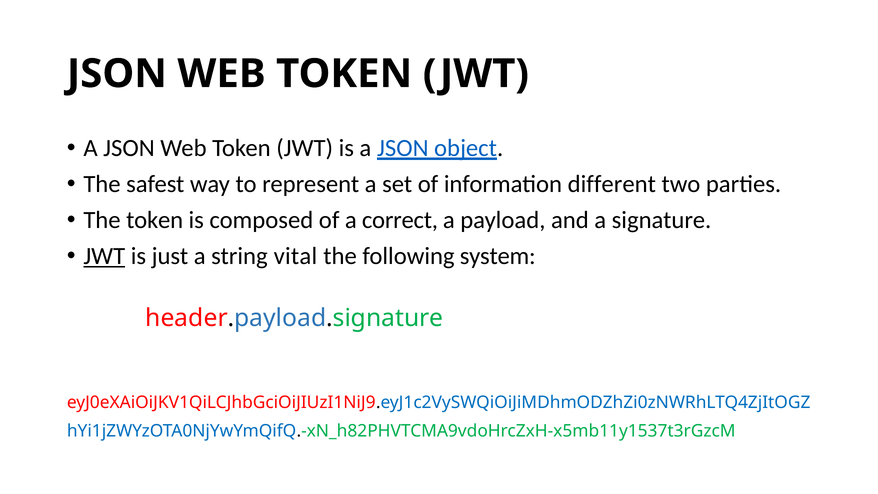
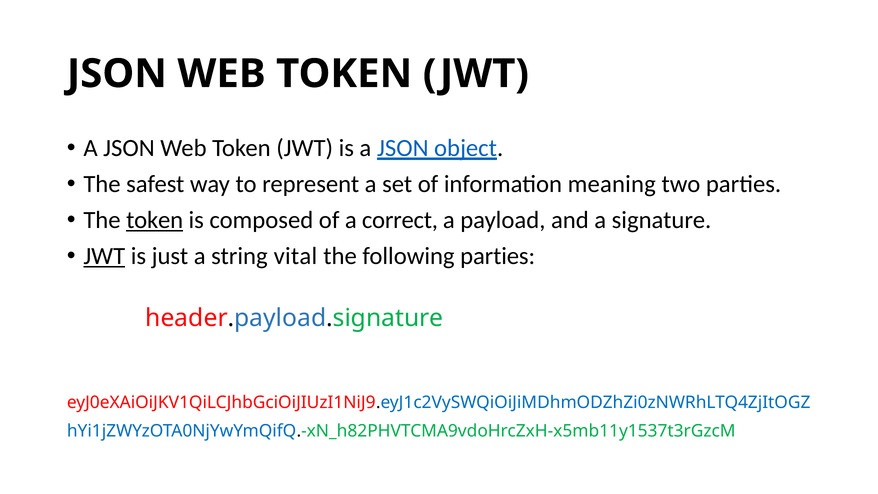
different: different -> meaning (612, 184)
token underline: none -> present (155, 220)
following system: system -> parties (498, 256)
